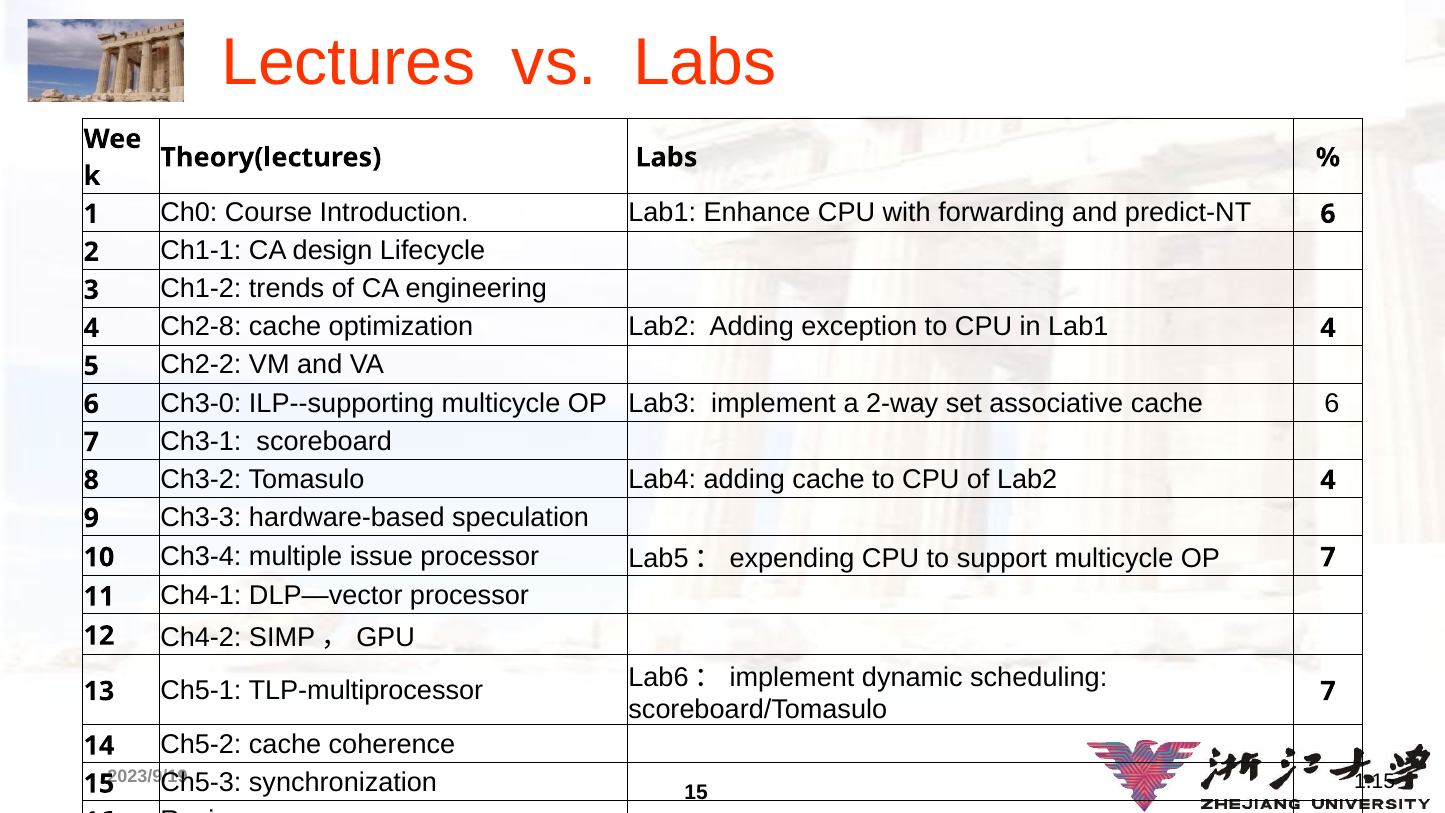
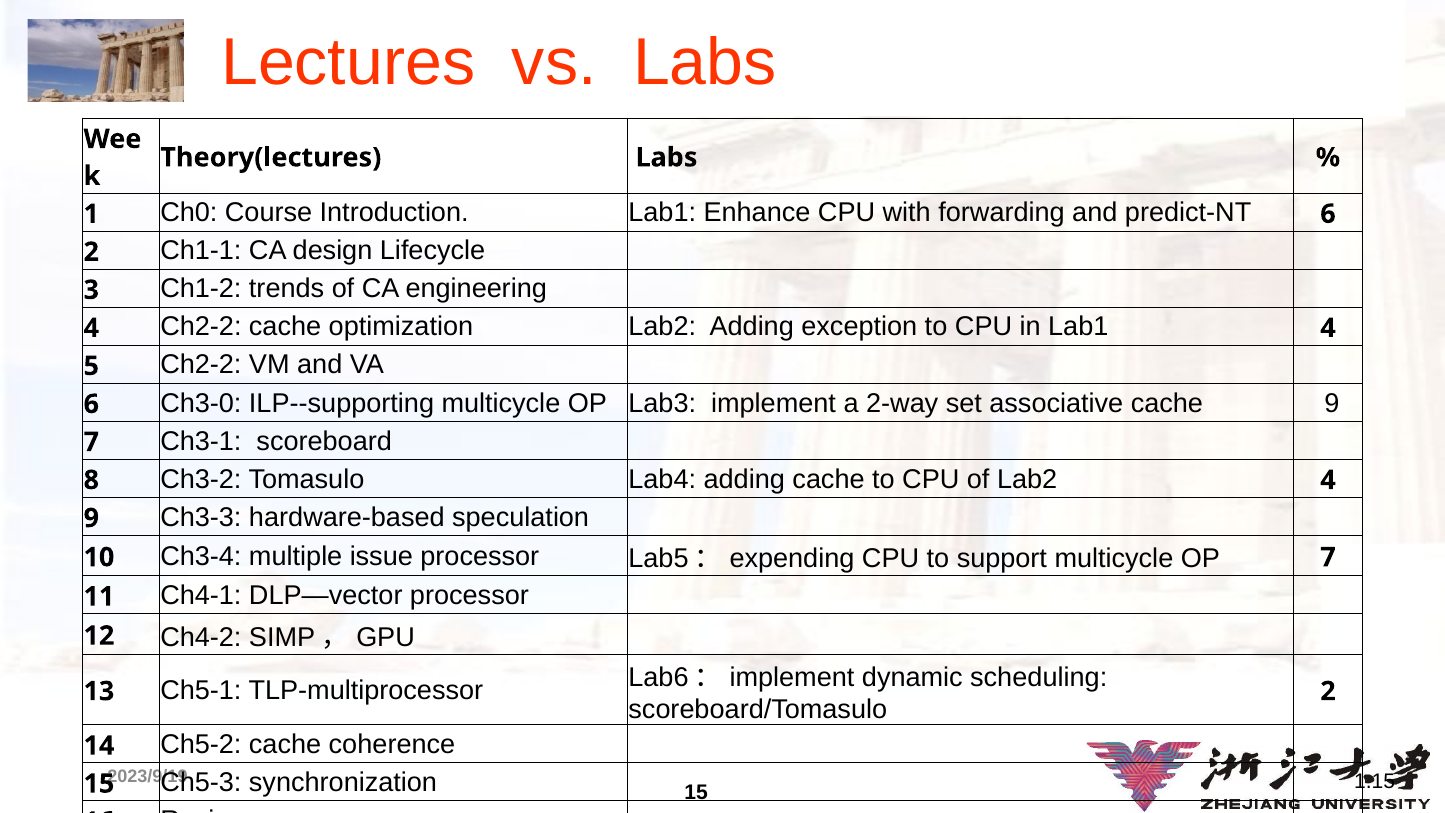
4 Ch2-8: Ch2-8 -> Ch2-2 (201, 327)
cache 6: 6 -> 9 (1332, 403)
scoreboard/Tomasulo 7: 7 -> 2 (1328, 691)
